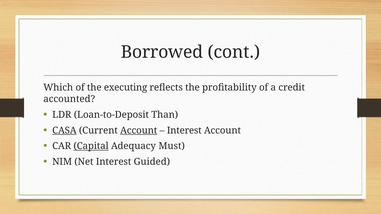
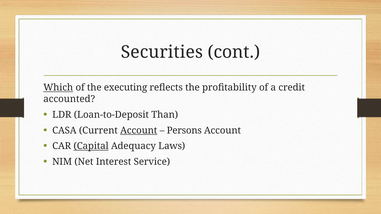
Borrowed: Borrowed -> Securities (162, 52)
Which underline: none -> present (58, 88)
CASA underline: present -> none (64, 131)
Interest: Interest -> Persons (184, 131)
Must: Must -> Laws (172, 146)
Guided: Guided -> Service (152, 162)
